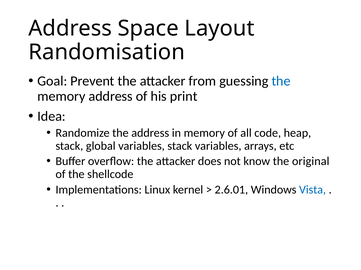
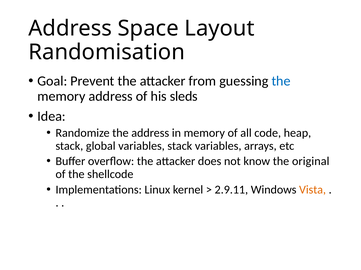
print: print -> sleds (184, 96)
2.6.01: 2.6.01 -> 2.9.11 (231, 190)
Vista colour: blue -> orange (313, 190)
